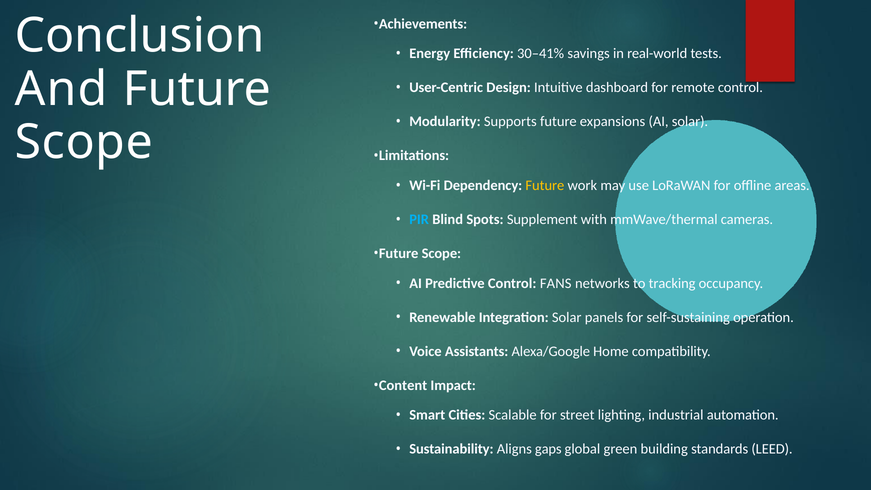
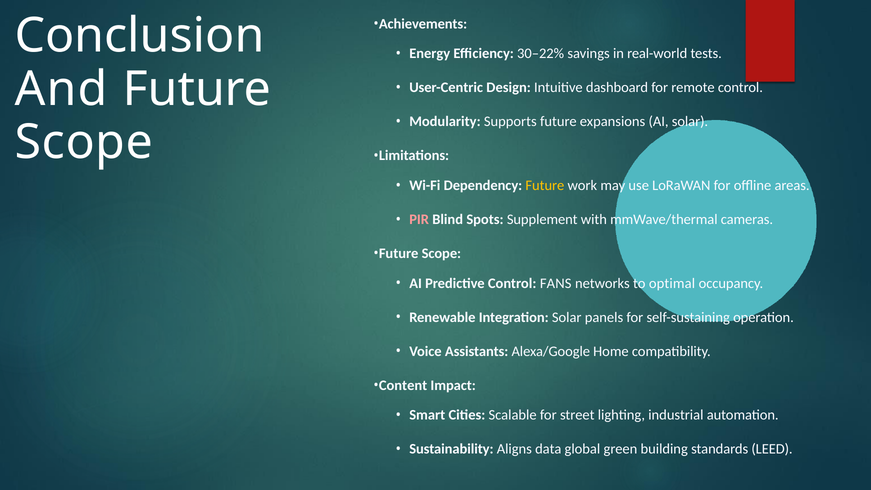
30–41%: 30–41% -> 30–22% (541, 54)
PIR colour: light blue -> pink (419, 219)
tracking: tracking -> optimal (672, 283)
gaps: gaps -> data (548, 449)
